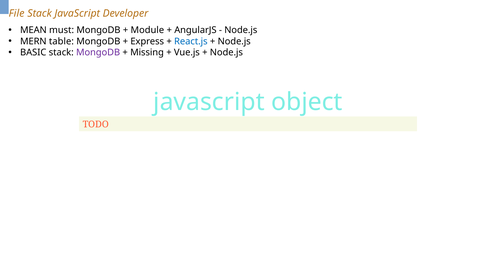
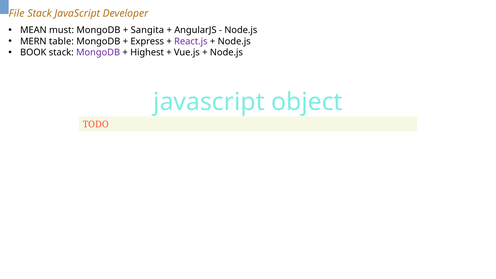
Module: Module -> Sangita (147, 30)
React.js colour: blue -> purple (191, 41)
BASIC: BASIC -> BOOK (33, 52)
Missing: Missing -> Highest (147, 52)
